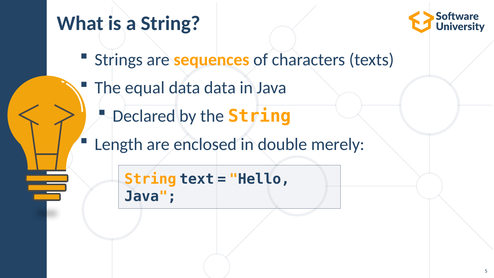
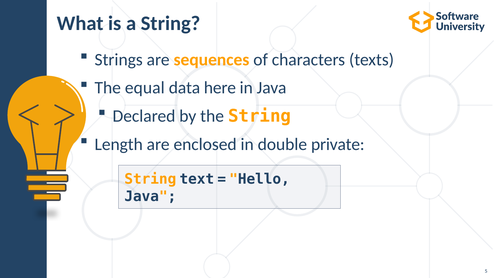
data data: data -> here (220, 88)
merely: merely -> private (338, 144)
